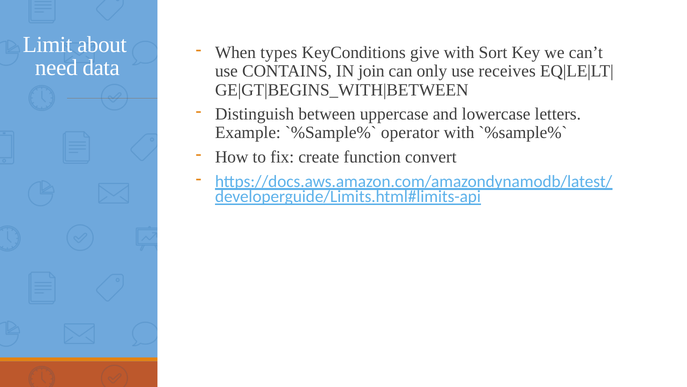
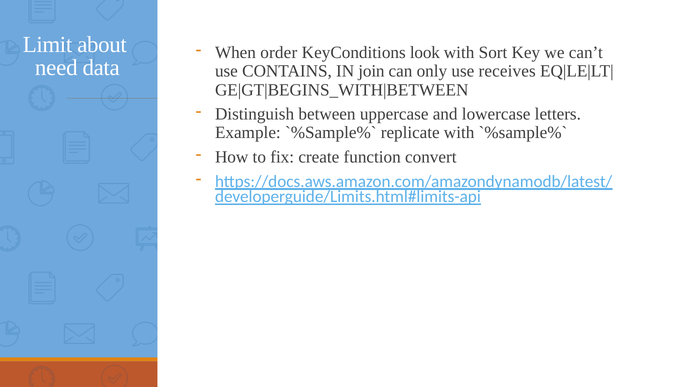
types: types -> order (279, 53)
give: give -> look (425, 53)
operator: operator -> replicate (410, 133)
